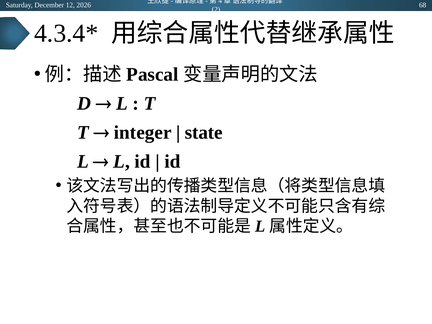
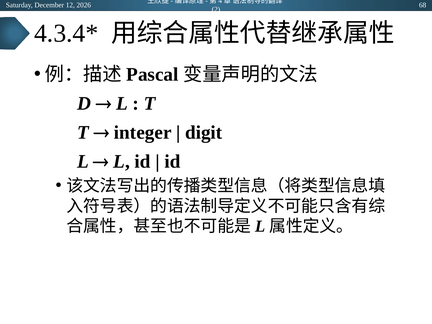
state: state -> digit (204, 133)
